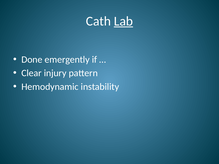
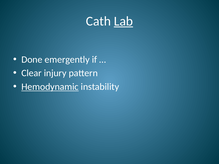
Hemodynamic underline: none -> present (50, 87)
